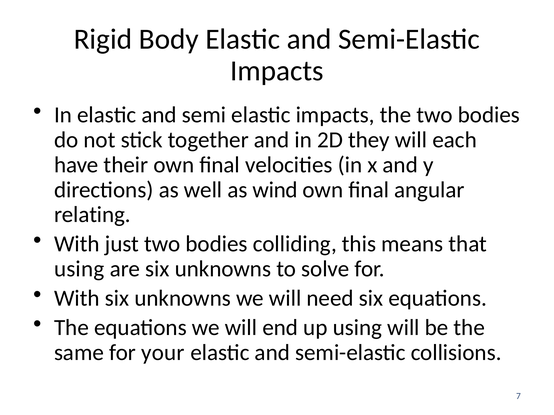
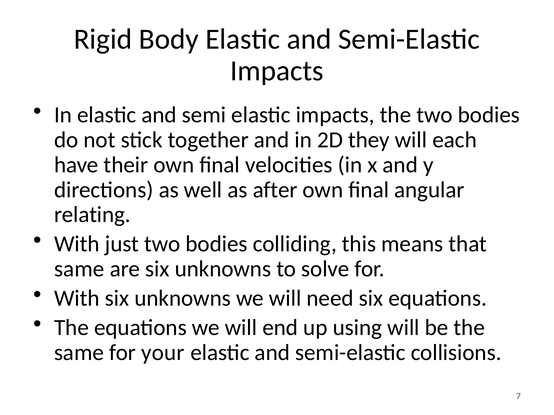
wind: wind -> after (275, 190)
using: using -> same (79, 269)
